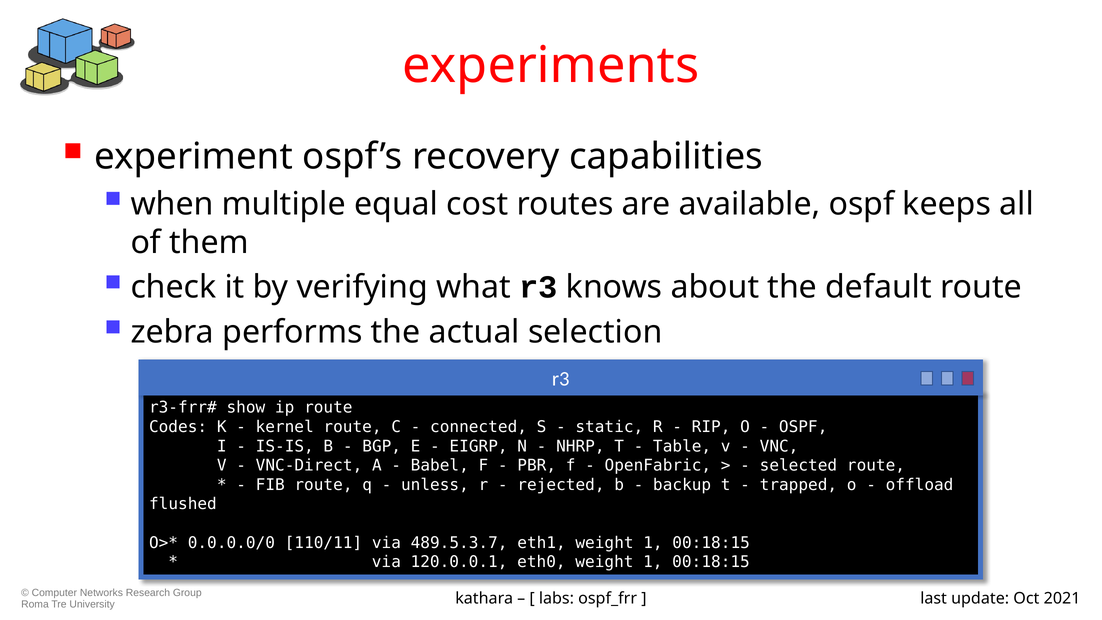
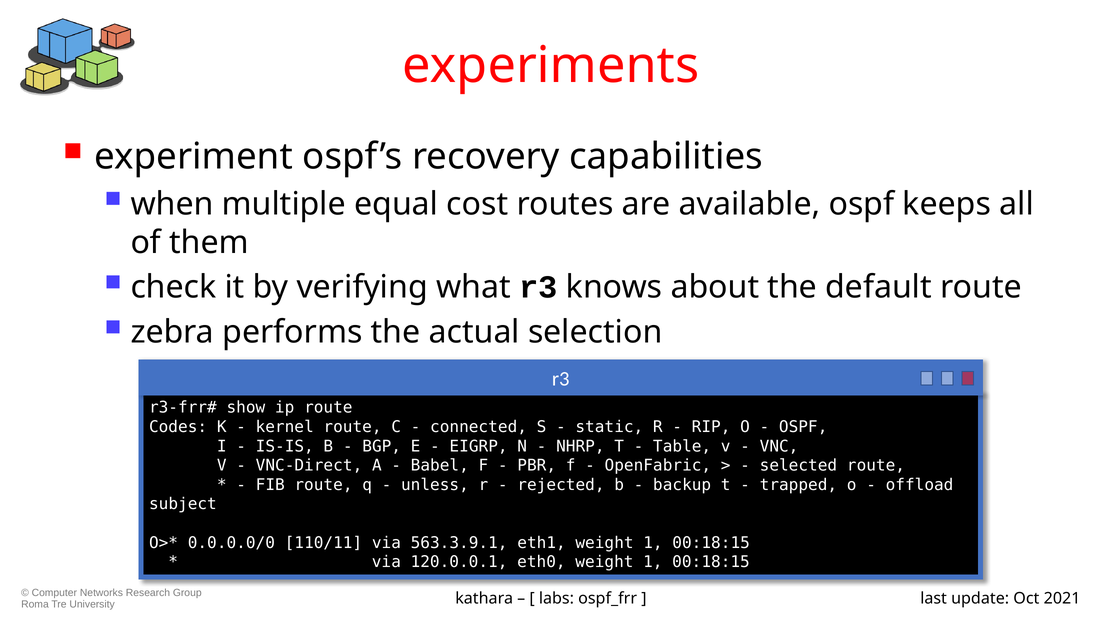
flushed: flushed -> subject (183, 504)
489.5.3.7: 489.5.3.7 -> 563.3.9.1 (459, 543)
